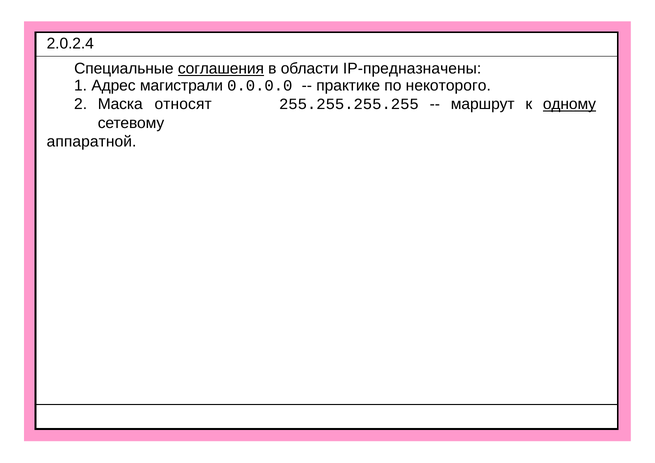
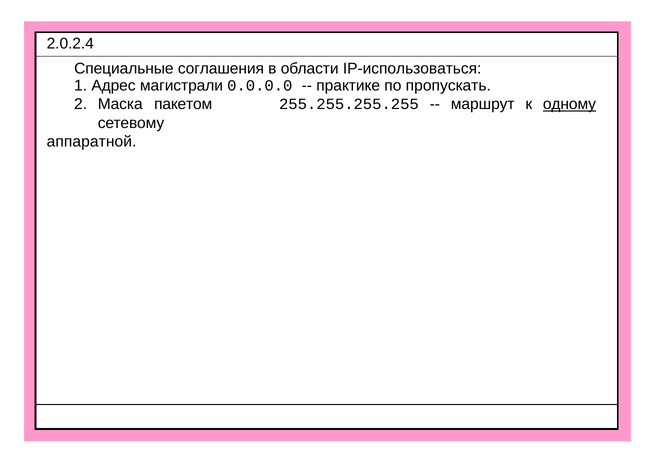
соглашения underline: present -> none (221, 69)
IP-предназначены: IP-предназначены -> IP-использоваться (412, 69)
некоторого: некоторого -> пропускать (448, 85)
относят: относят -> пакетом (183, 104)
